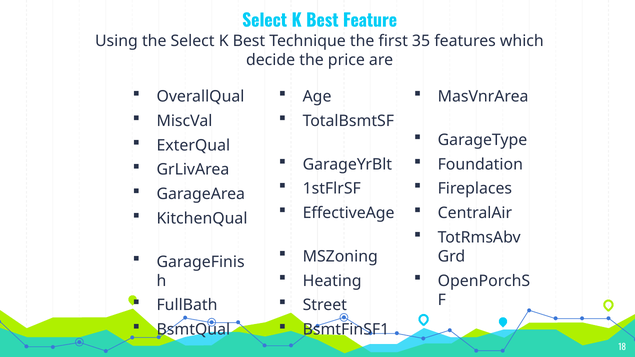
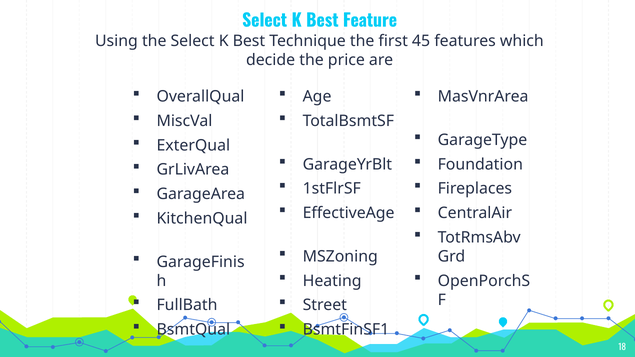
35: 35 -> 45 (421, 41)
